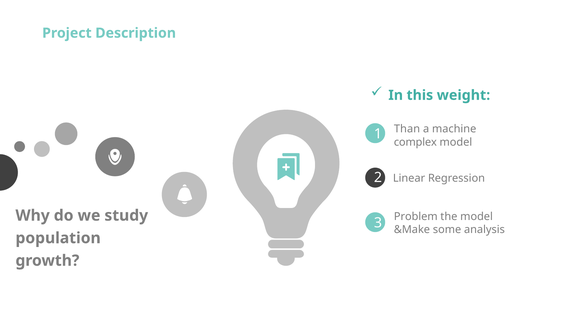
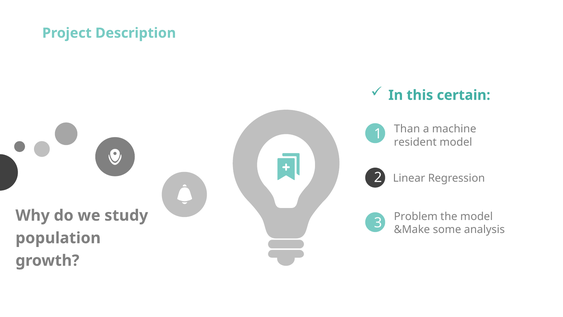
weight: weight -> certain (464, 95)
complex: complex -> resident (415, 142)
